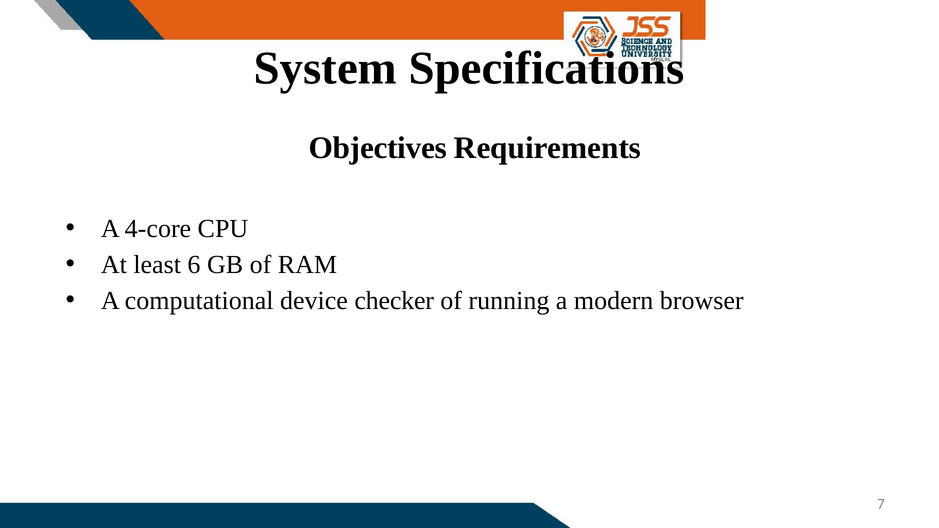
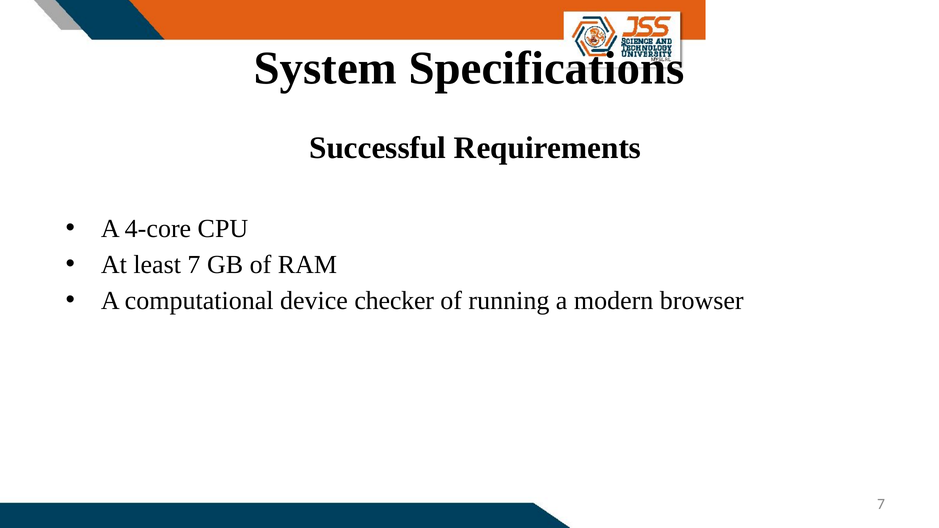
Objectives: Objectives -> Successful (378, 148)
least 6: 6 -> 7 (194, 265)
